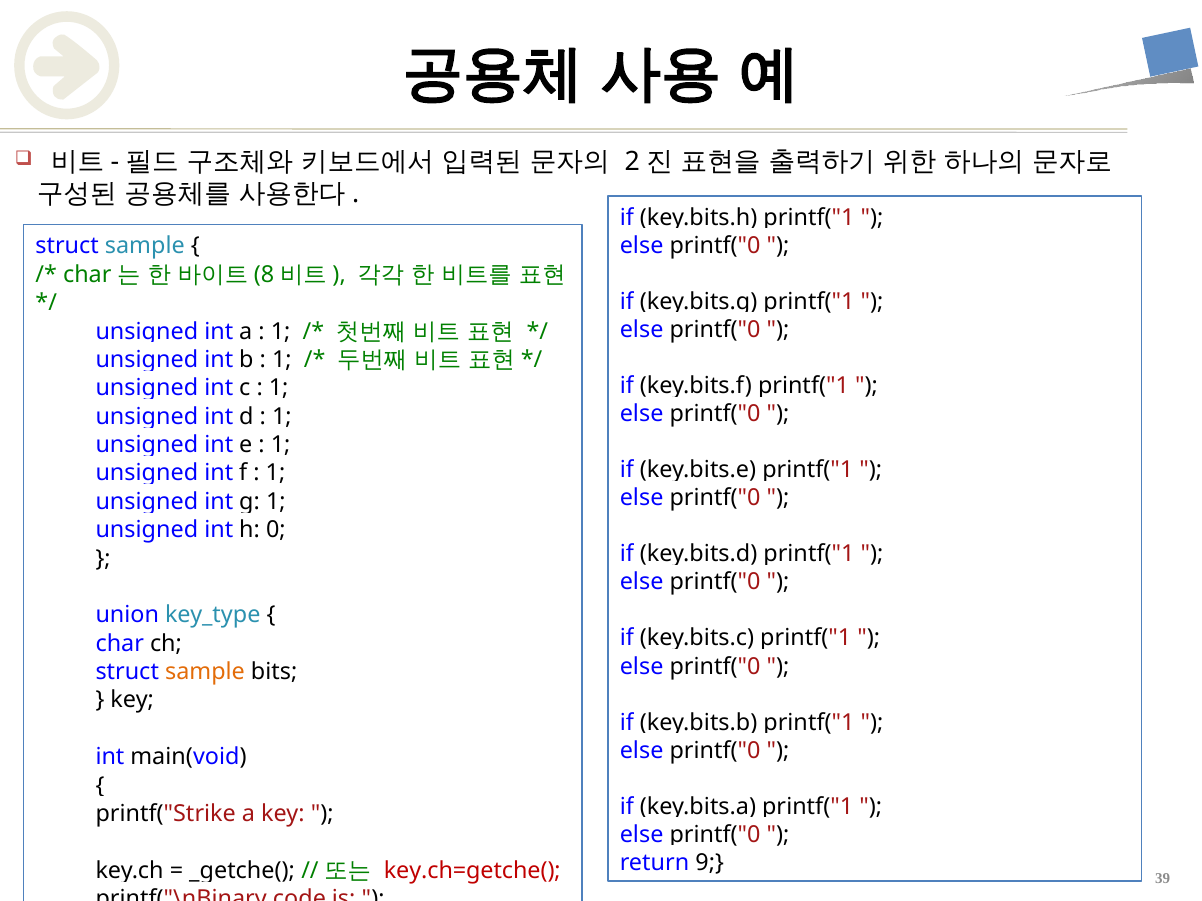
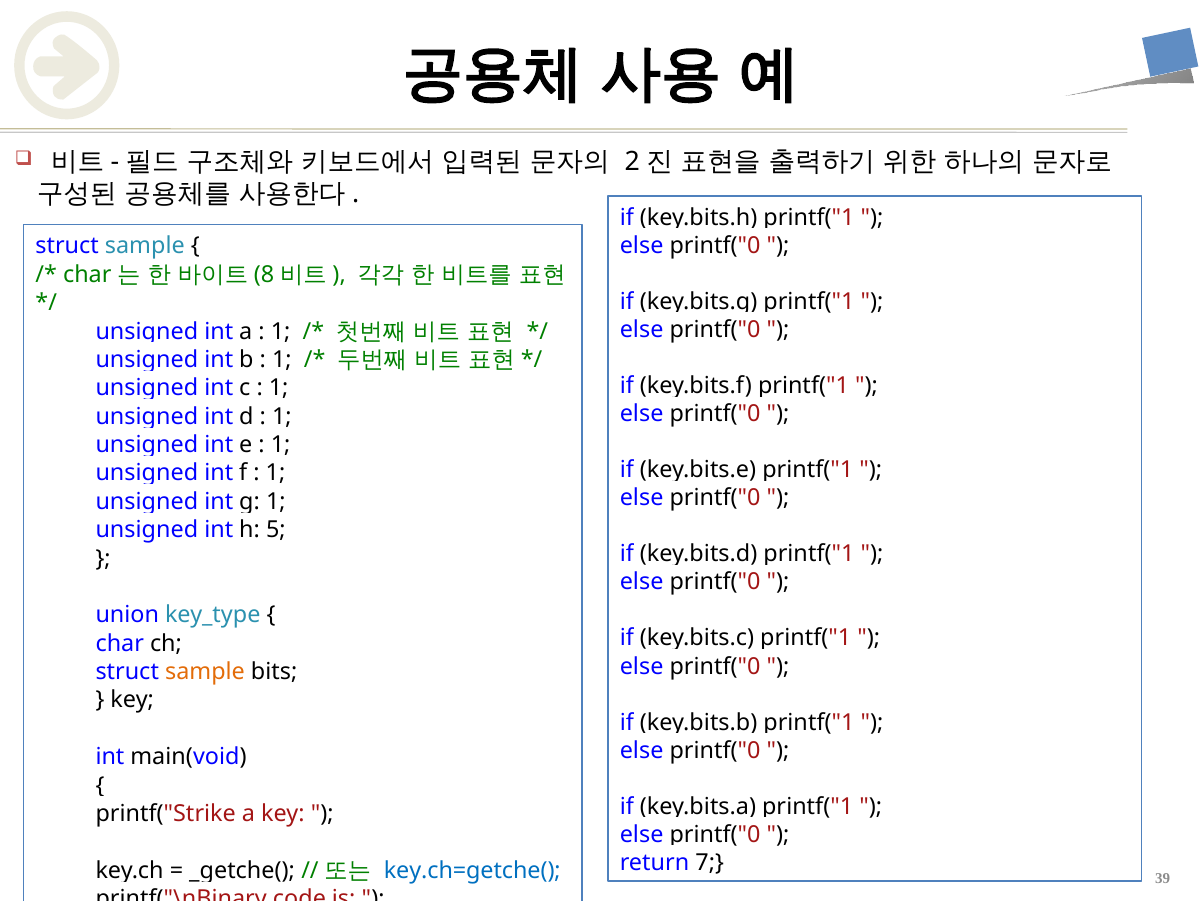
0: 0 -> 5 (276, 530)
9: 9 -> 7 (710, 863)
key.ch=getche( colour: red -> blue (472, 871)
